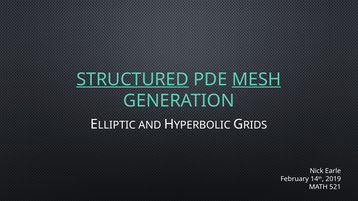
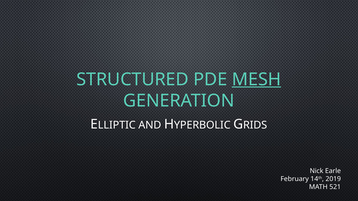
STRUCTURED underline: present -> none (133, 80)
